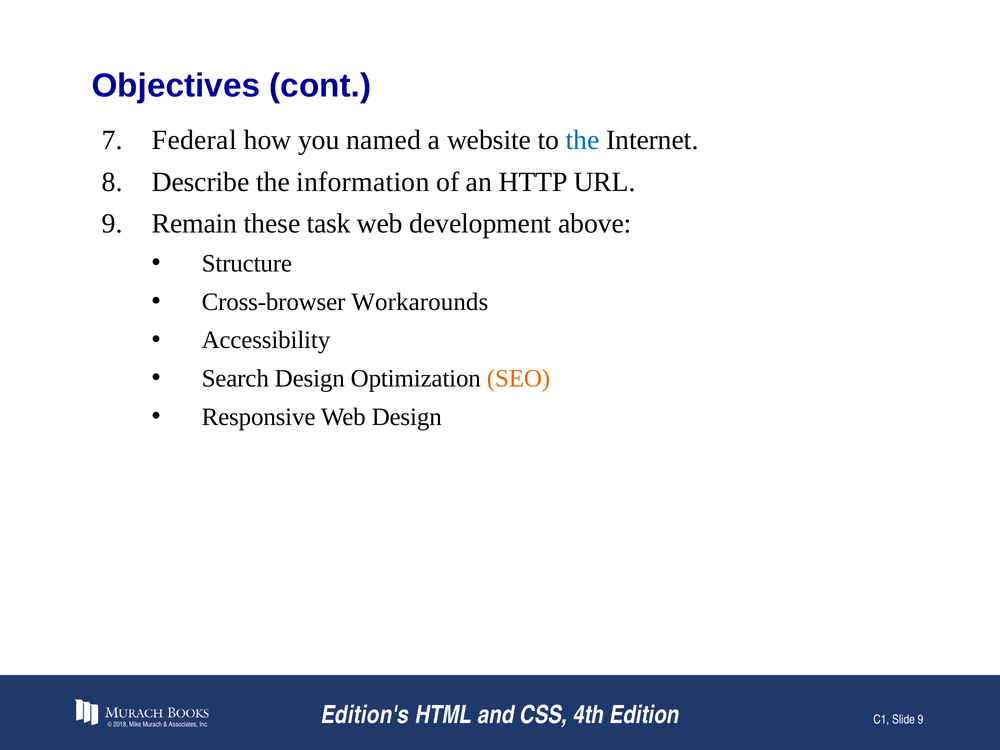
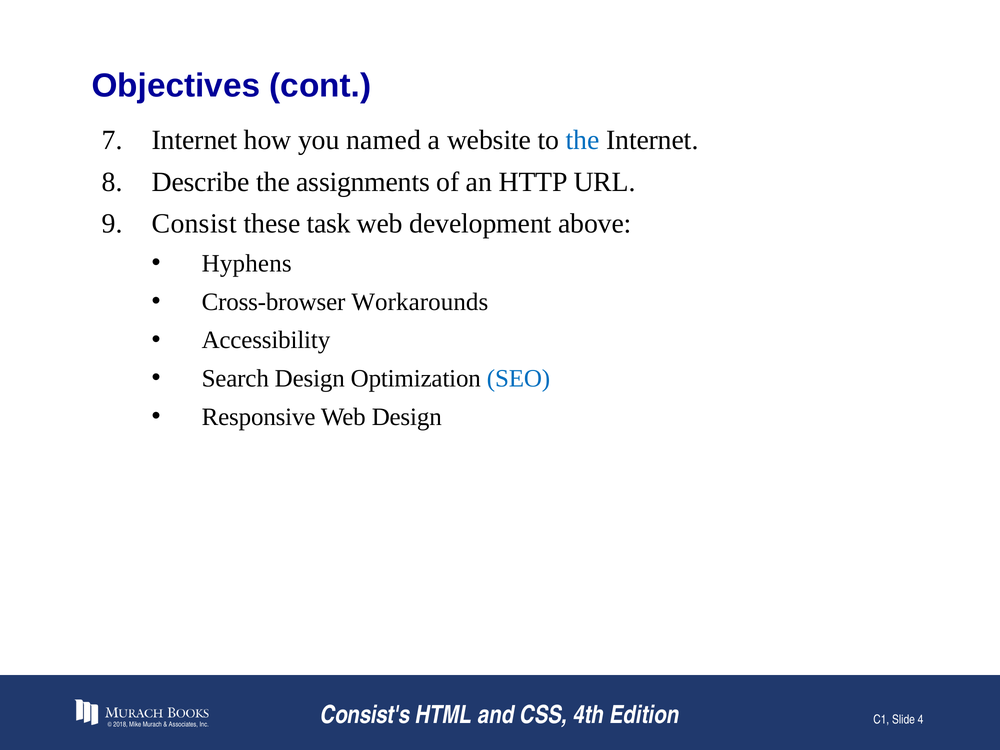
Federal: Federal -> Internet (194, 140)
information: information -> assignments (363, 182)
Remain: Remain -> Consist (194, 224)
Structure: Structure -> Hyphens (247, 263)
SEO colour: orange -> blue (519, 379)
Edition's: Edition's -> Consist's (365, 715)
Slide 9: 9 -> 4 (921, 720)
